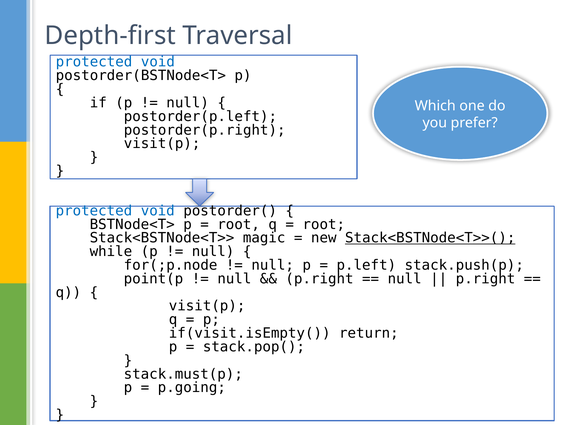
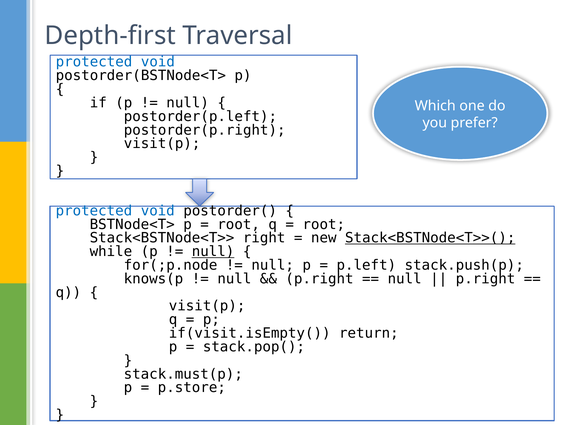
magic: magic -> right (264, 238)
null underline: none -> present (213, 251)
point(p: point(p -> knows(p (153, 278)
p.going: p.going -> p.store (192, 387)
